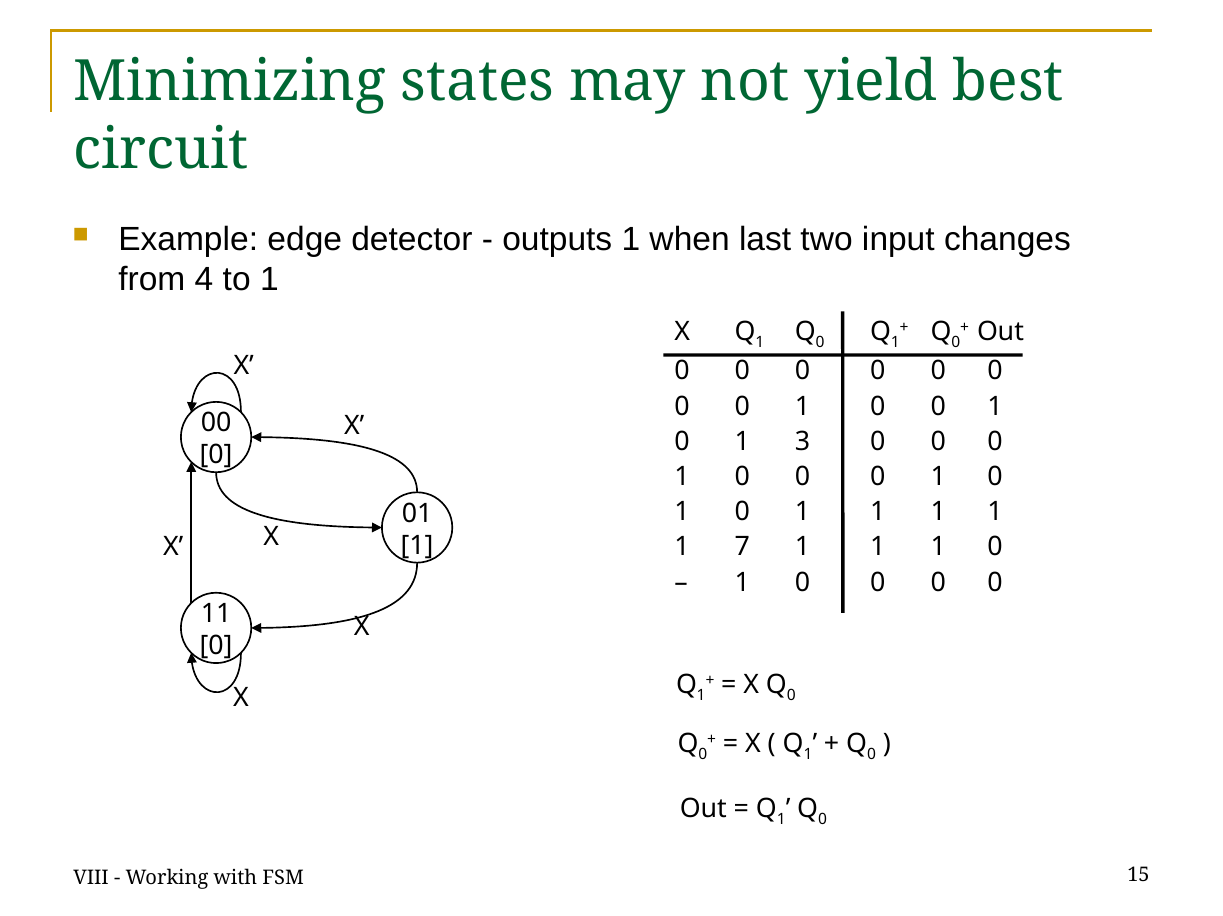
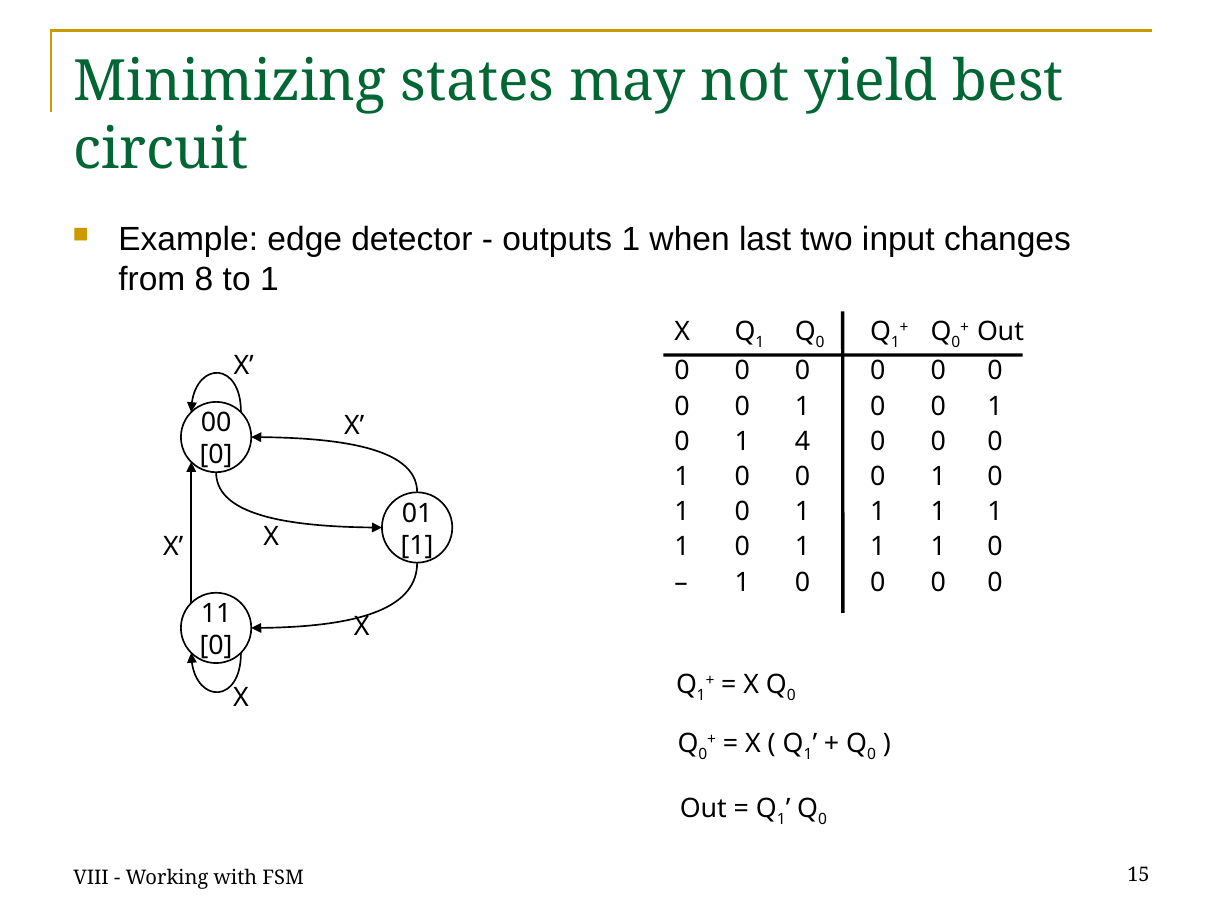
4: 4 -> 8 (204, 280)
3: 3 -> 4 (803, 442)
7: 7 -> 0 (742, 547)
